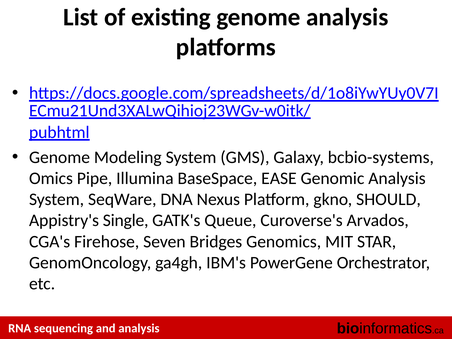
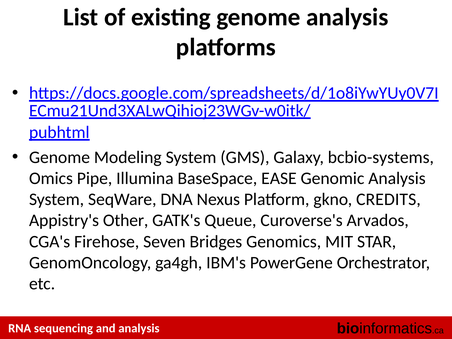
SHOULD: SHOULD -> CREDITS (388, 199)
Single: Single -> Other (126, 221)
